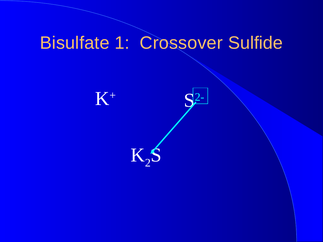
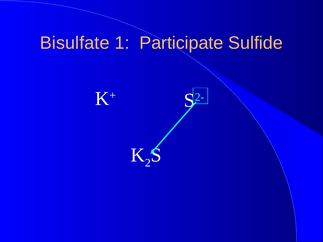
Crossover: Crossover -> Participate (181, 43)
